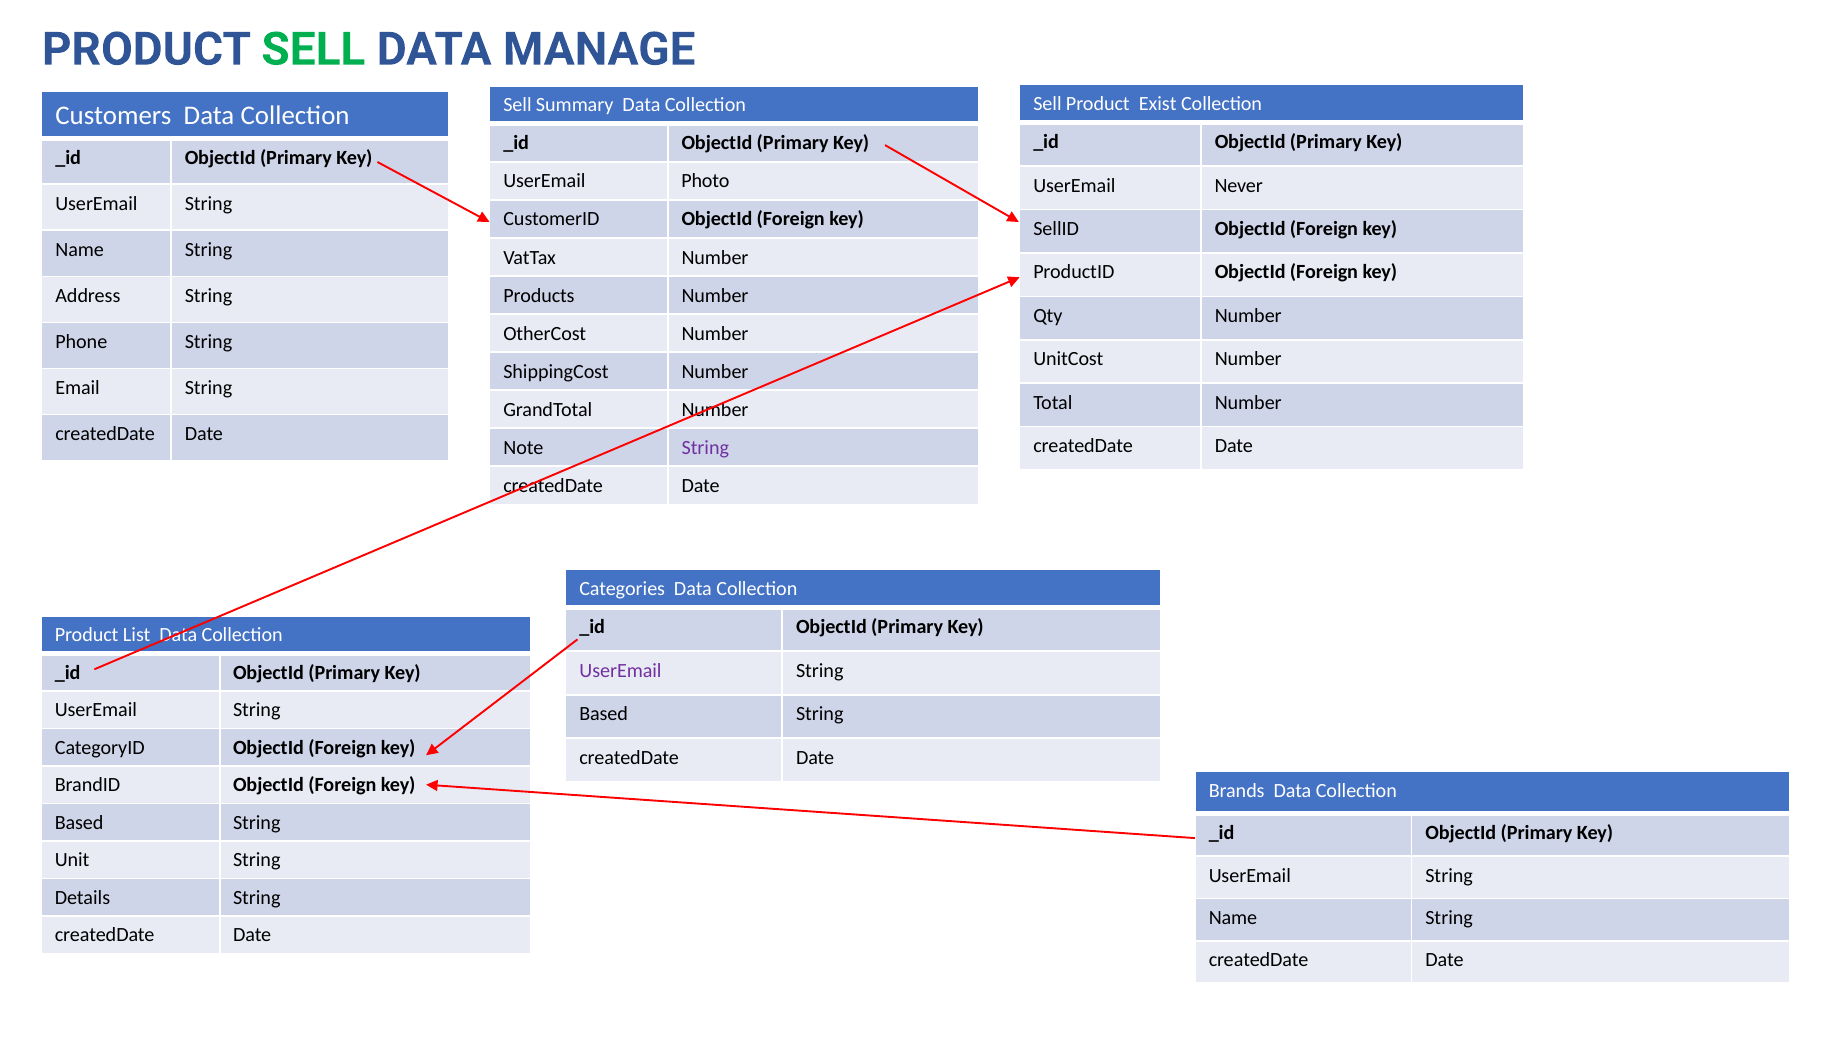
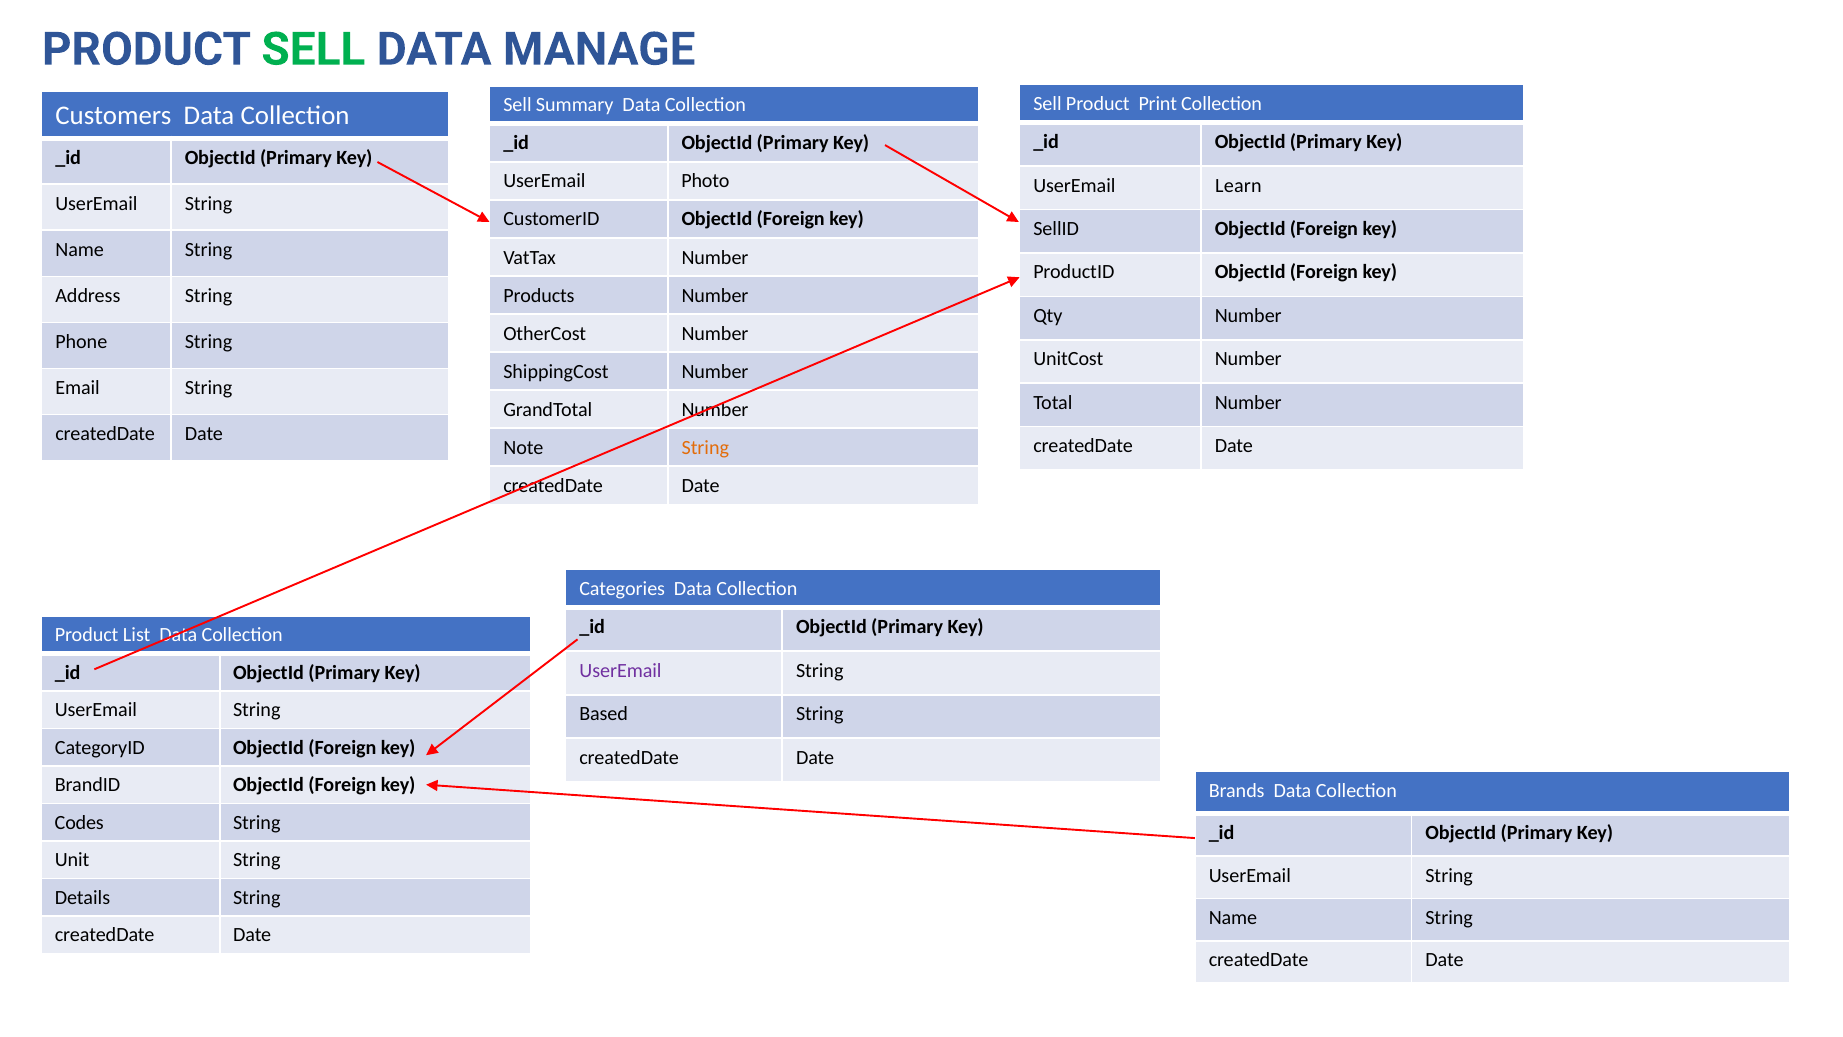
Exist: Exist -> Print (1158, 104)
Never: Never -> Learn (1238, 185)
String colour: purple -> orange (705, 447)
Based: Based -> Codes (79, 822)
